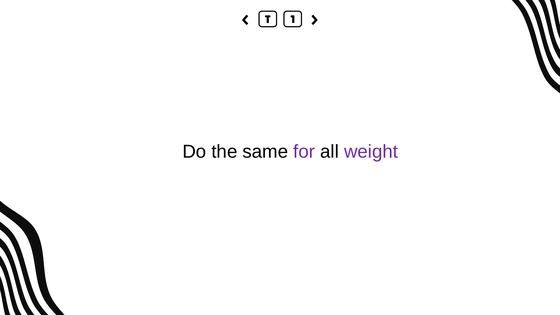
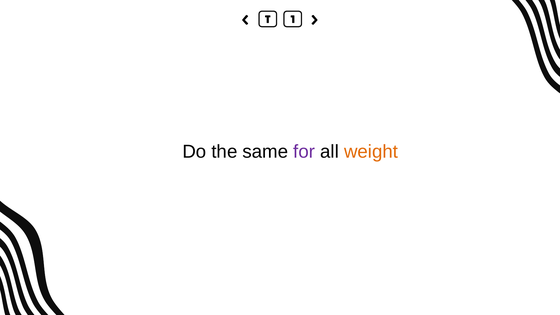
weight colour: purple -> orange (371, 152)
